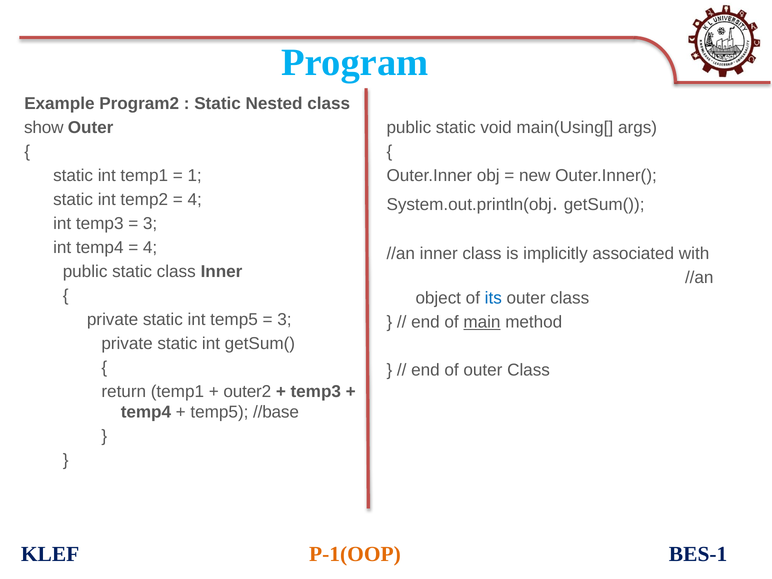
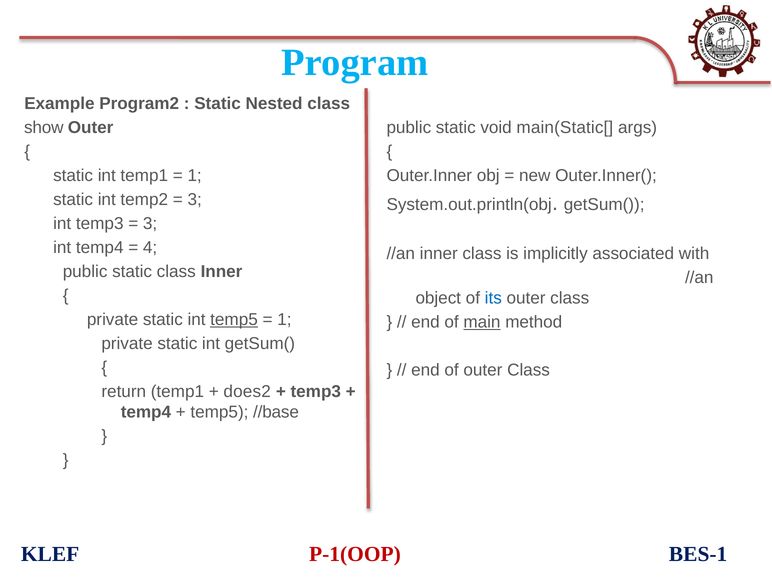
main(Using[: main(Using[ -> main(Static[ (565, 128)
4: 4 -> 3 (195, 200)
temp5 underline: none -> present (234, 320)
3: 3 -> 1 (284, 320)
outer2: outer2 -> does2 (247, 392)
P-1(OOP colour: orange -> red (355, 554)
